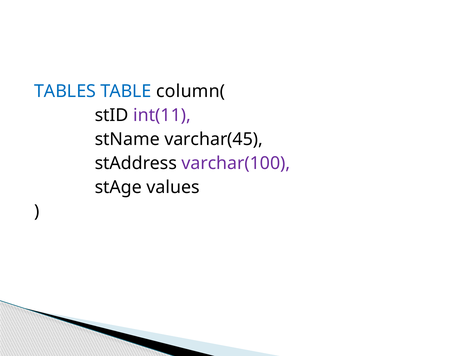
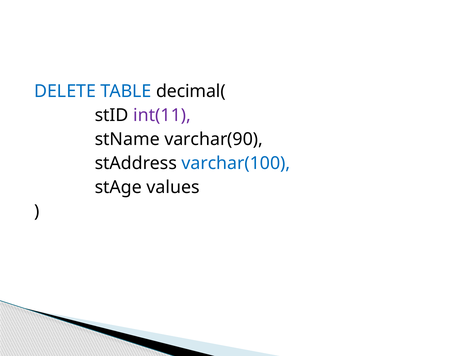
TABLES: TABLES -> DELETE (65, 91)
column(: column( -> decimal( (191, 91)
varchar(45: varchar(45 -> varchar(90 (214, 139)
varchar(100 colour: purple -> blue (236, 163)
